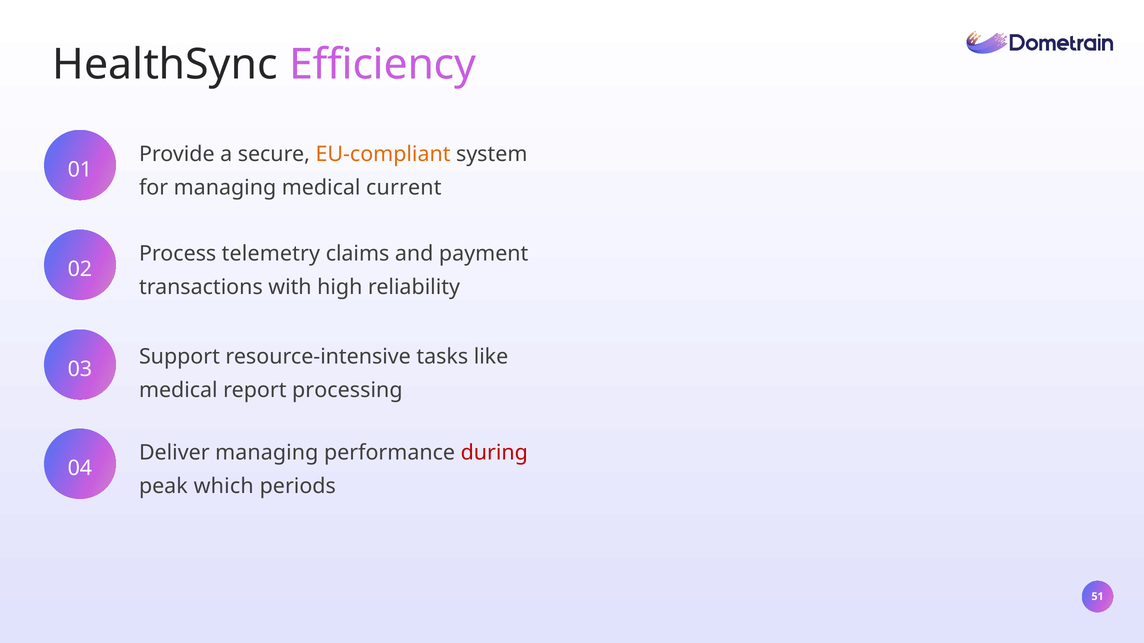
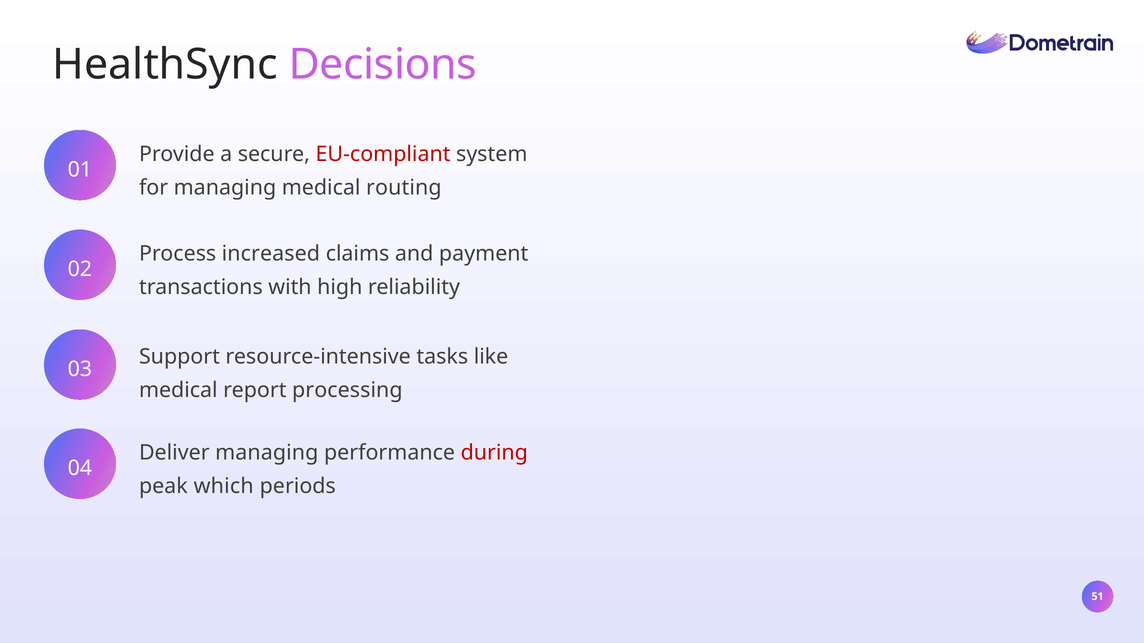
Efficiency: Efficiency -> Decisions (383, 65)
EU-compliant colour: orange -> red (383, 154)
current: current -> routing (404, 188)
telemetry: telemetry -> increased (271, 254)
